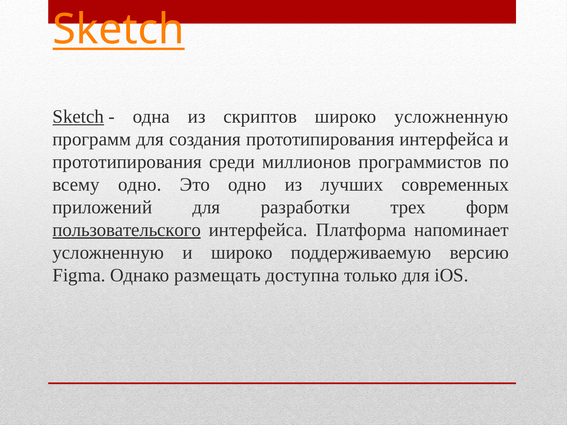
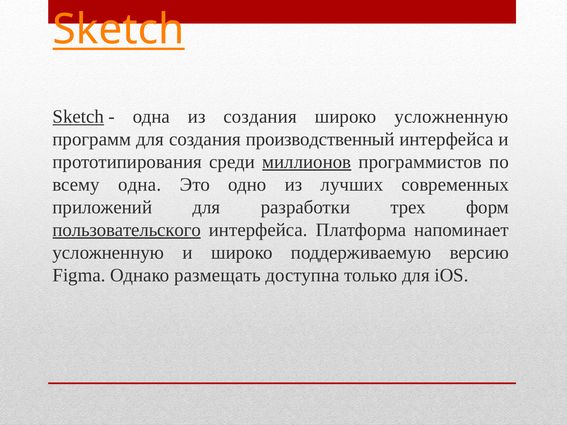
из скриптов: скриптов -> создания (260, 117)
создания прототипирования: прототипирования -> производственный (320, 139)
миллионов underline: none -> present (307, 162)
всему одно: одно -> одна (140, 185)
